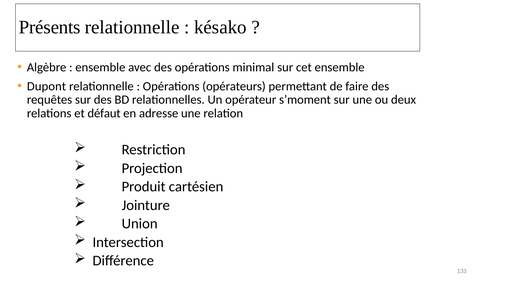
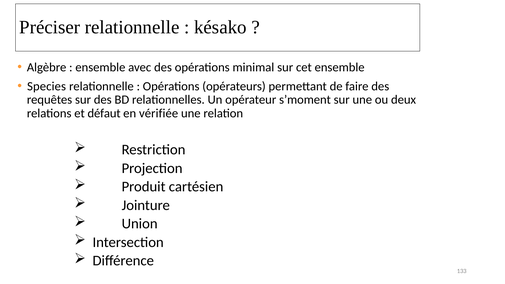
Présents: Présents -> Préciser (50, 27)
Dupont: Dupont -> Species (47, 86)
adresse: adresse -> vérifiée (159, 113)
